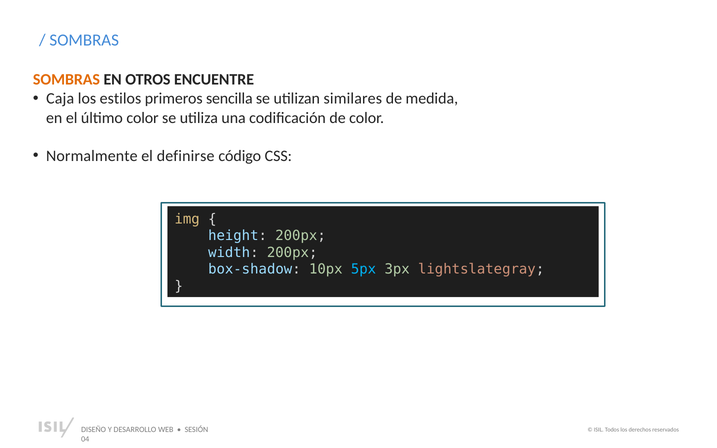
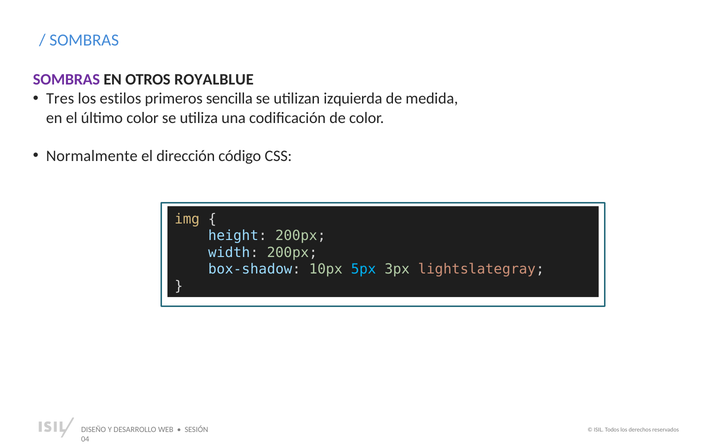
SOMBRAS colour: orange -> purple (66, 80)
ENCUENTRE: ENCUENTRE -> ROYALBLUE (214, 80)
Caja: Caja -> Tres (60, 99)
similares: similares -> izquierda (353, 99)
definirse: definirse -> dirección (186, 156)
